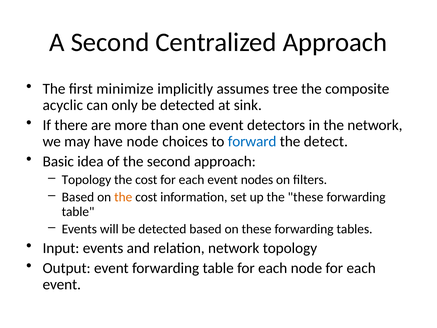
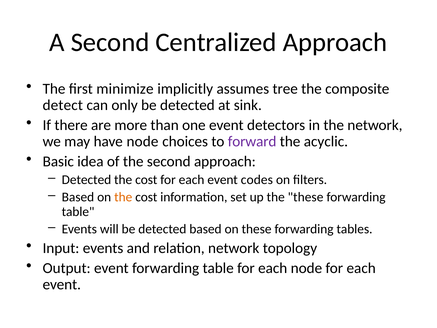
acyclic: acyclic -> detect (63, 105)
forward colour: blue -> purple (252, 141)
detect: detect -> acyclic (326, 141)
Topology: Topology -> Detected (86, 180)
nodes: nodes -> codes (257, 180)
